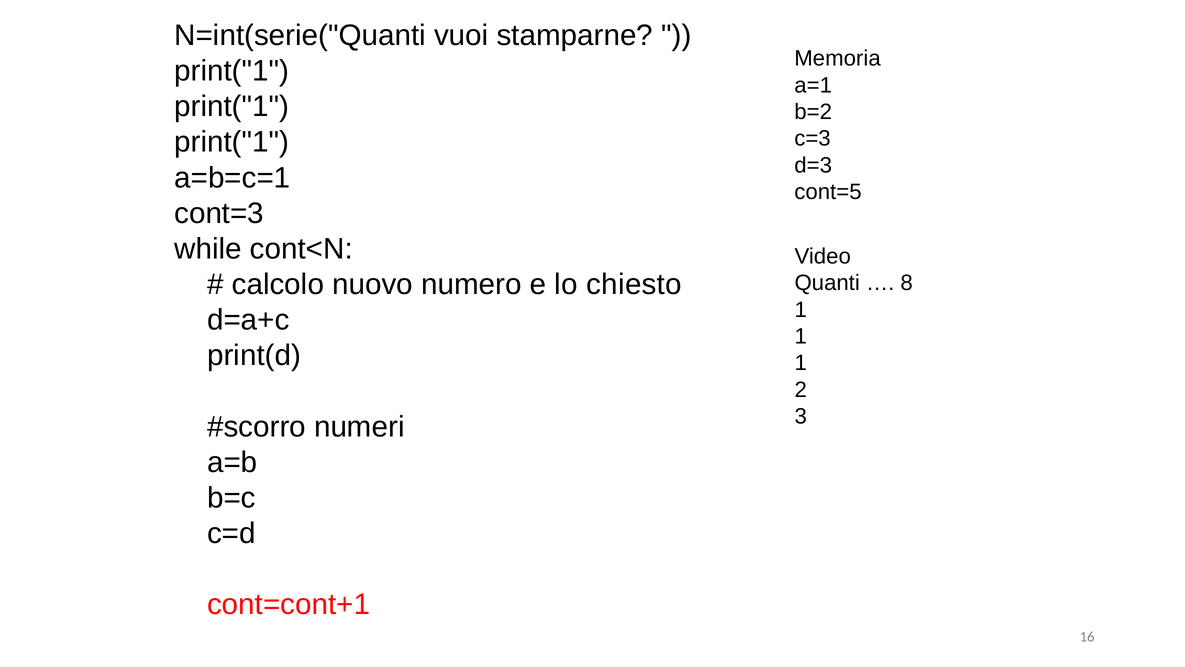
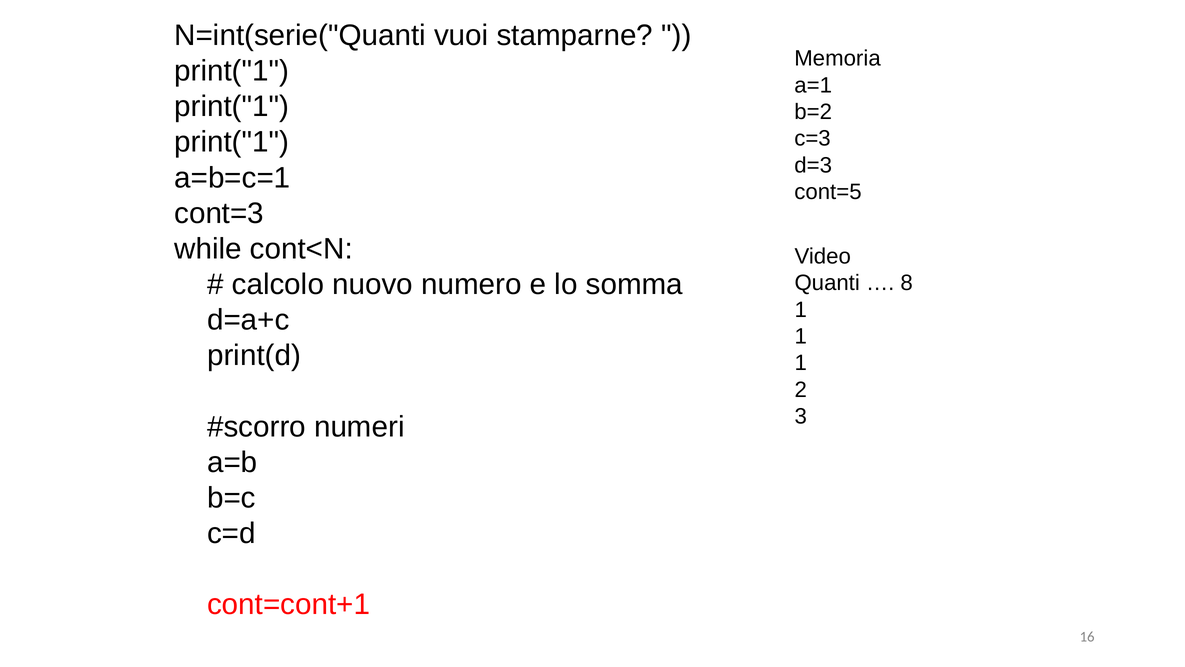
chiesto: chiesto -> somma (634, 284)
